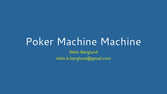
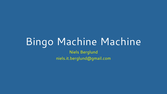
Poker: Poker -> Bingo (40, 42)
